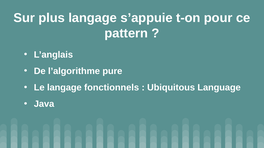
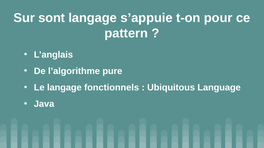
plus: plus -> sont (52, 18)
